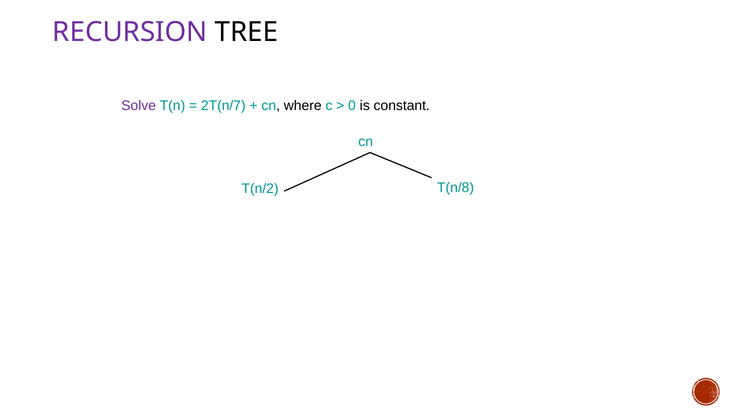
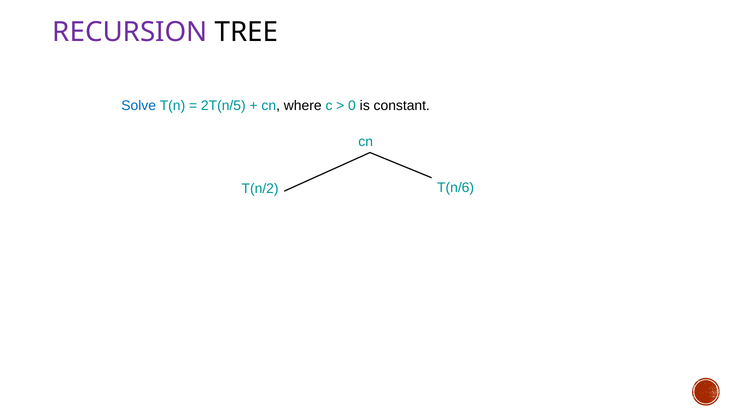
Solve colour: purple -> blue (139, 106)
2T(n/7: 2T(n/7 -> 2T(n/5 (223, 106)
T(n/8: T(n/8 -> T(n/6 (456, 188)
